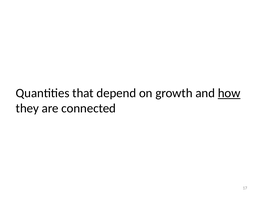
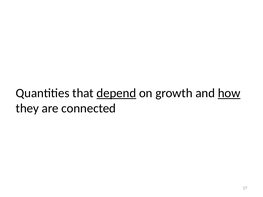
depend underline: none -> present (116, 93)
